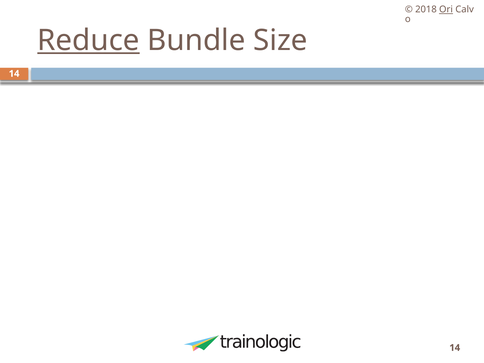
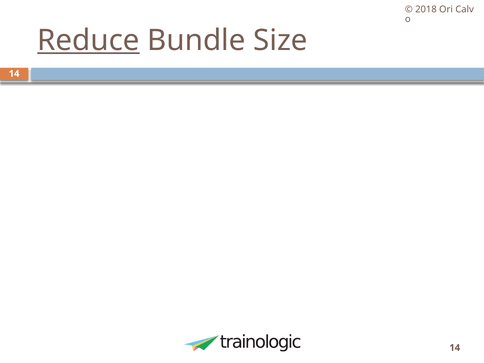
Ori underline: present -> none (446, 10)
